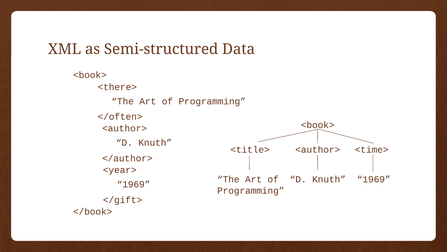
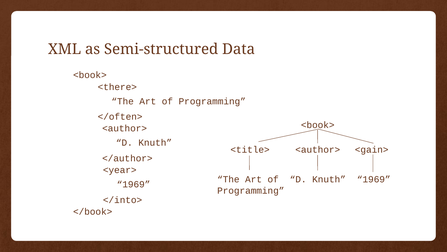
<time>: <time> -> <gain> (372, 149)
</gift>: </gift> -> </into> (123, 200)
